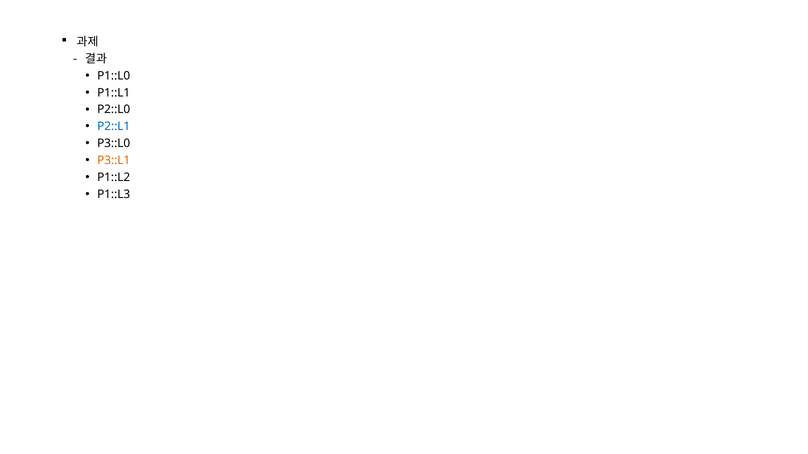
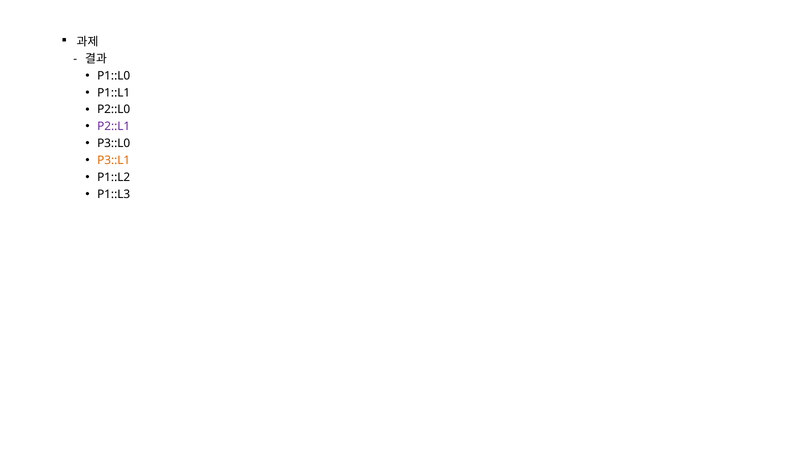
P2::L1 colour: blue -> purple (114, 127)
